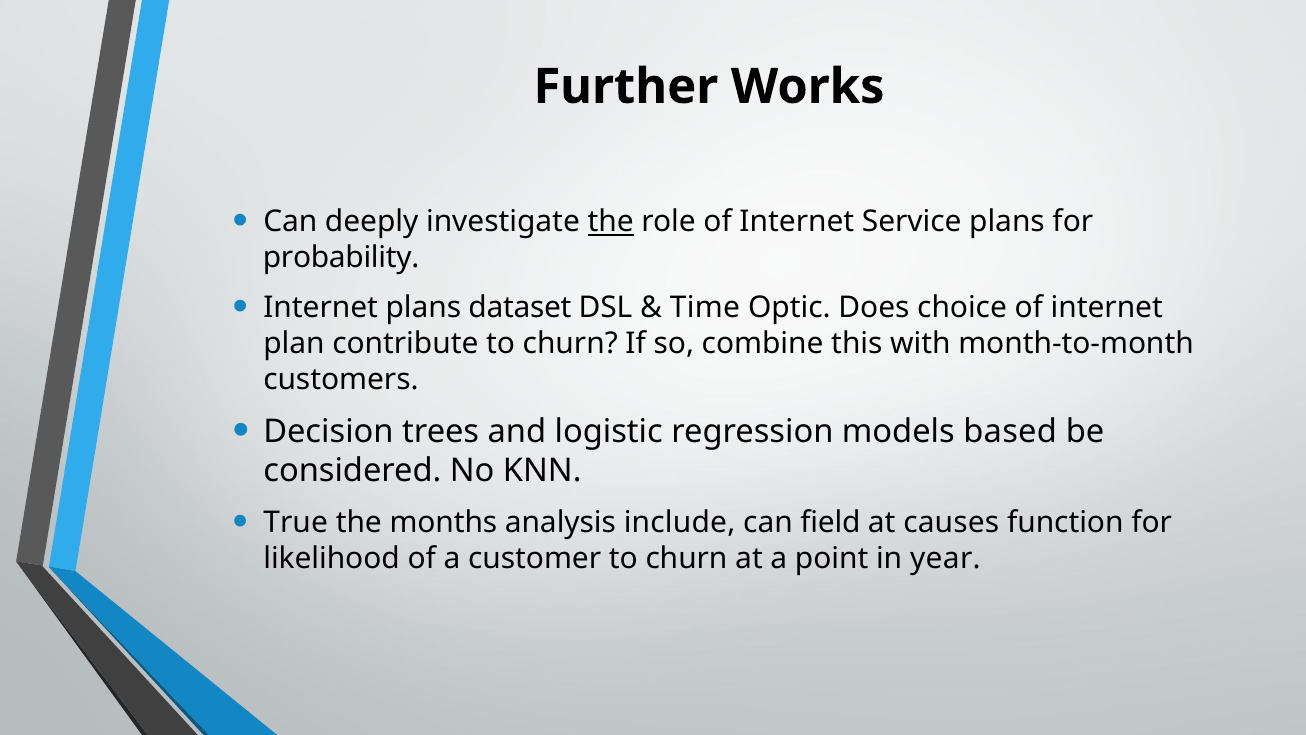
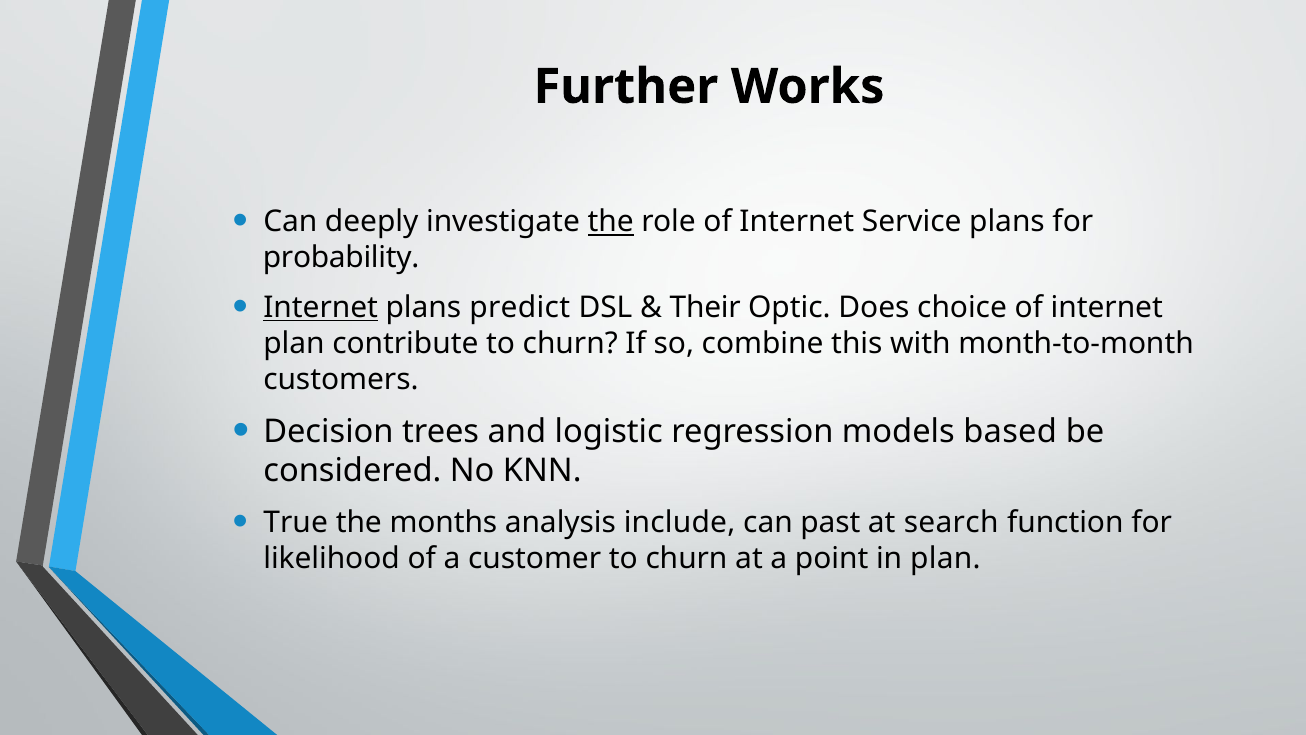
Internet underline: none -> present (321, 307)
dataset: dataset -> predict (520, 307)
Time: Time -> Their (705, 307)
field: field -> past (830, 522)
causes: causes -> search (951, 522)
in year: year -> plan (945, 558)
